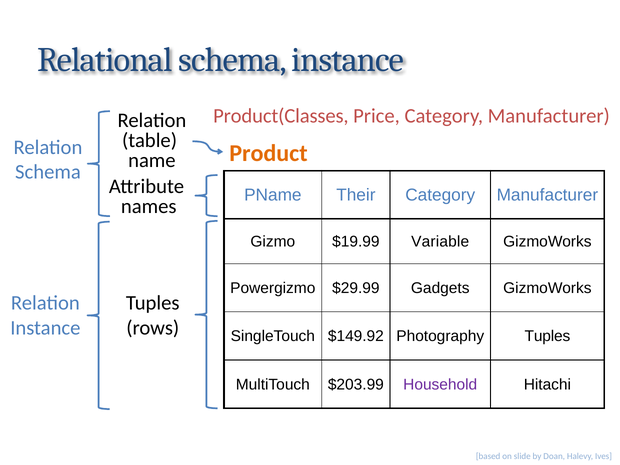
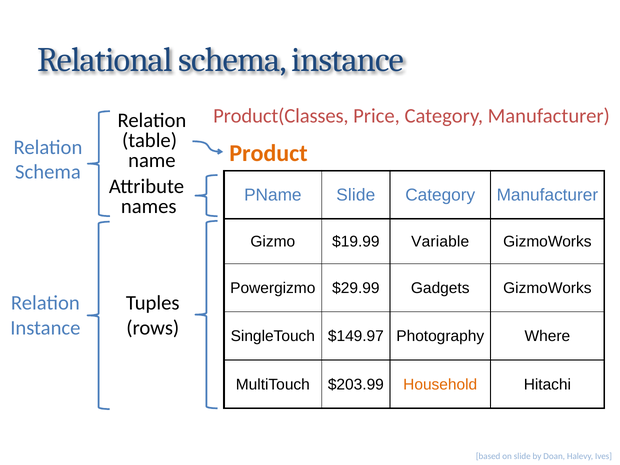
PName Their: Their -> Slide (356, 195)
$149.92: $149.92 -> $149.97 (356, 336)
Photography Tuples: Tuples -> Where (547, 336)
Household colour: purple -> orange (440, 384)
